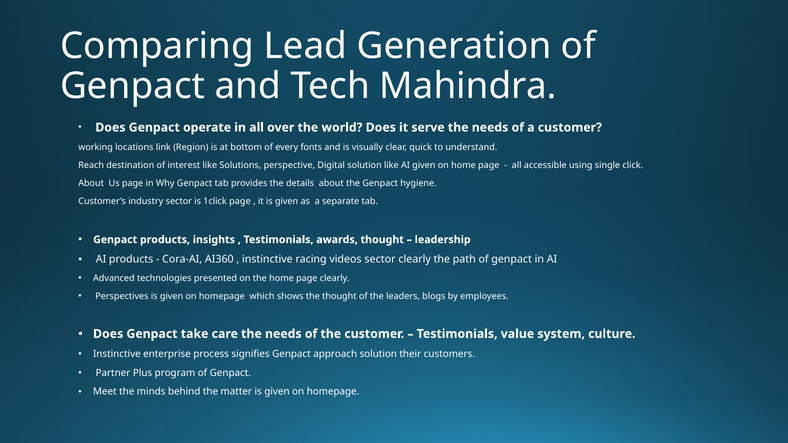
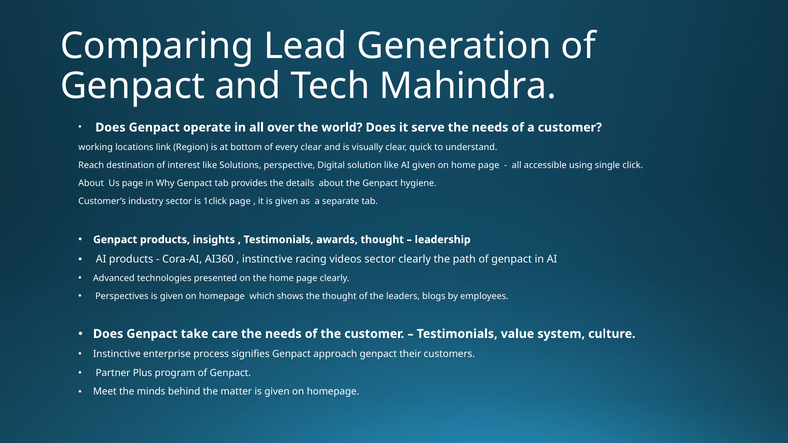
every fonts: fonts -> clear (311, 147)
approach solution: solution -> genpact (378, 354)
